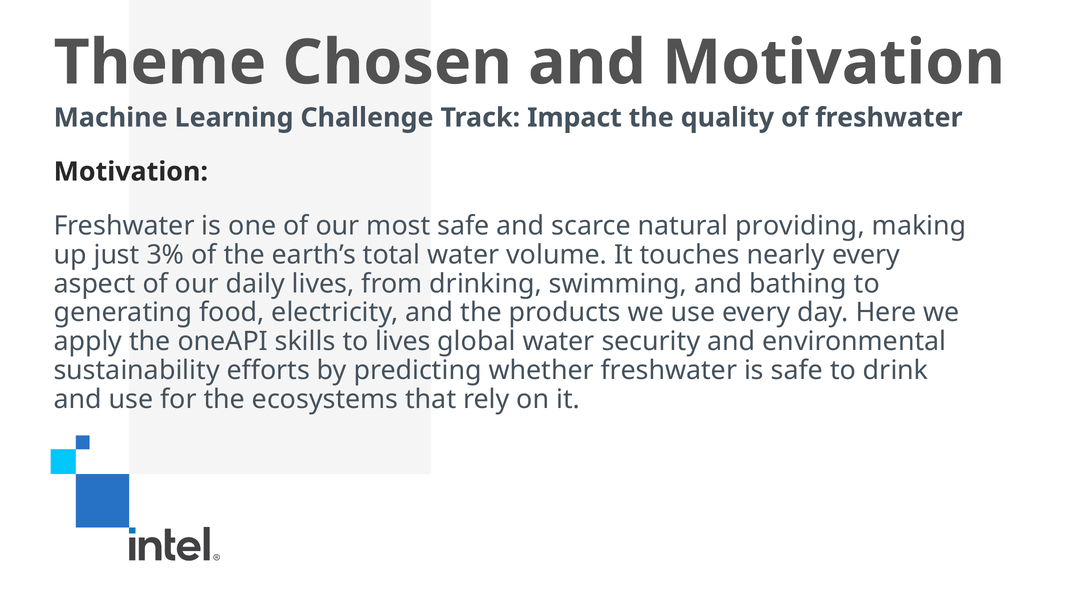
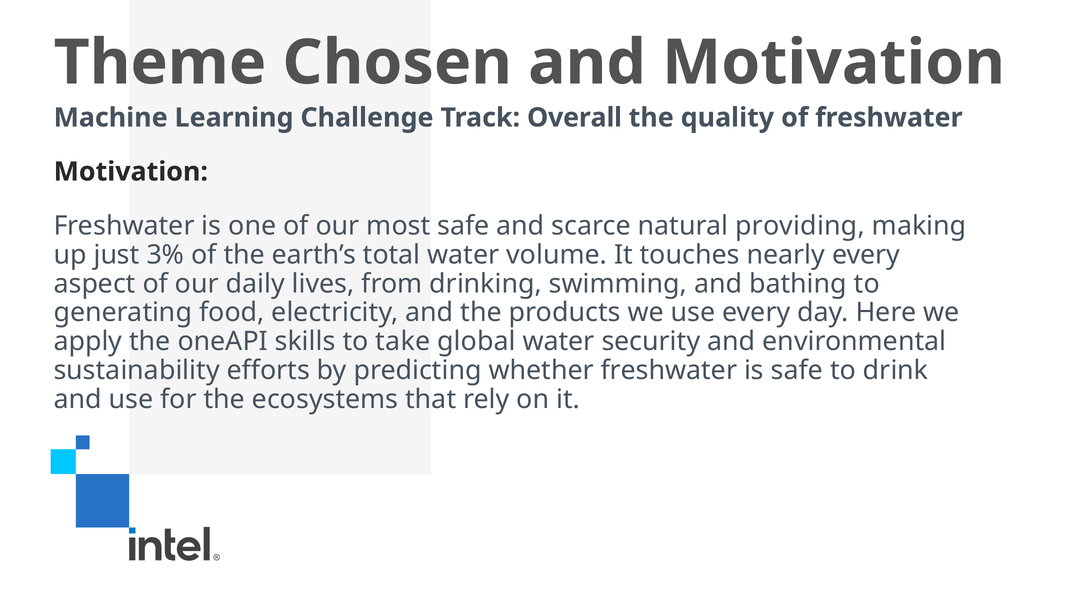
Impact: Impact -> Overall (575, 118)
to lives: lives -> take (403, 342)
